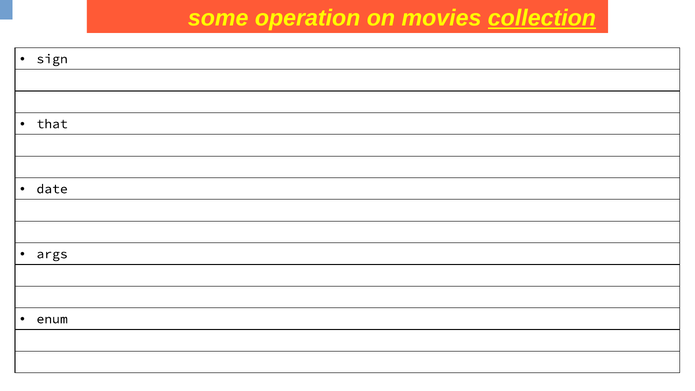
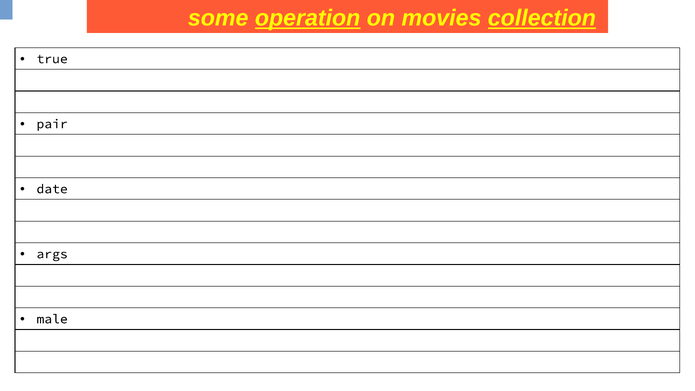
operation underline: none -> present (308, 18)
sign: sign -> true (52, 59)
that: that -> pair (52, 124)
enum: enum -> male (52, 319)
